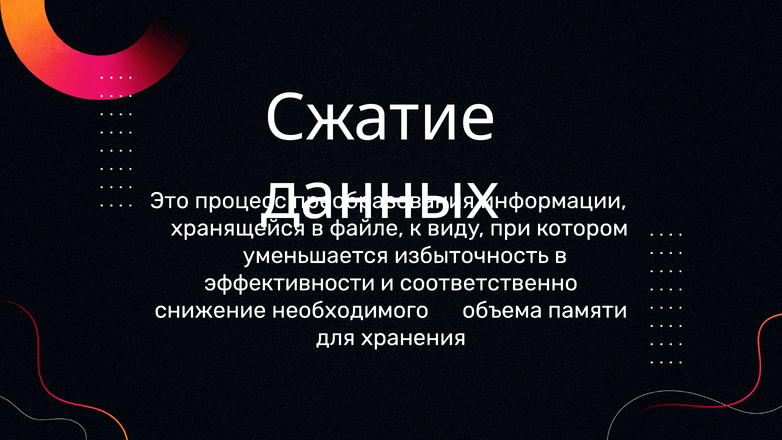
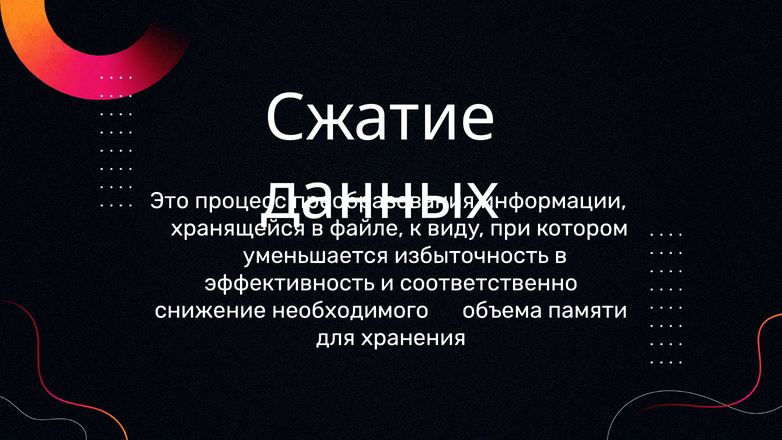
эффективности: эффективности -> эффективность (289, 283)
